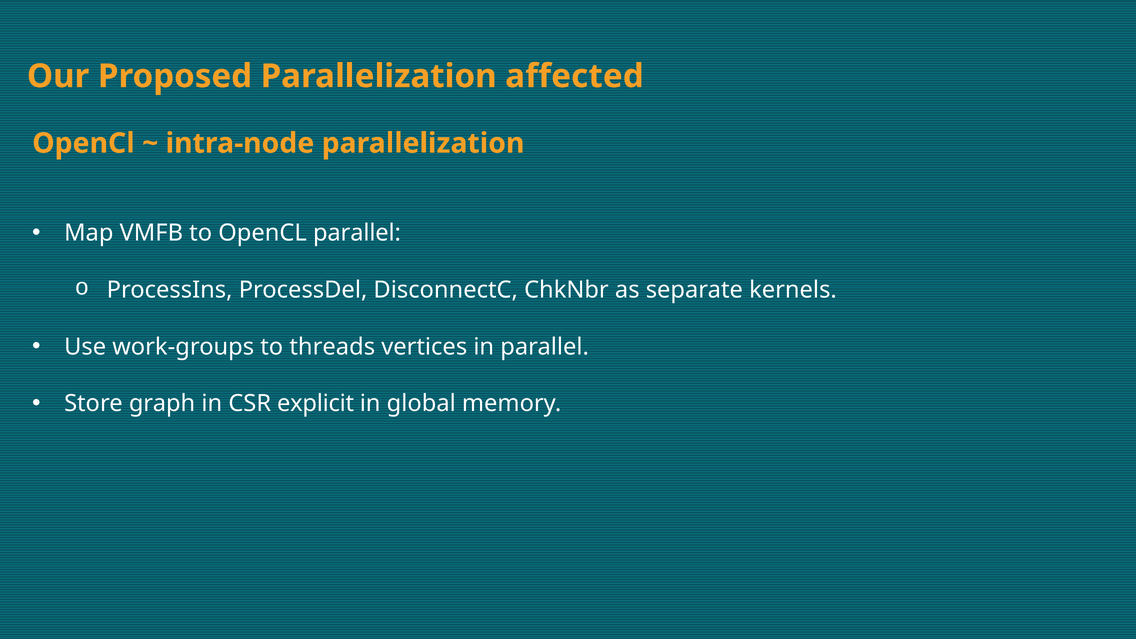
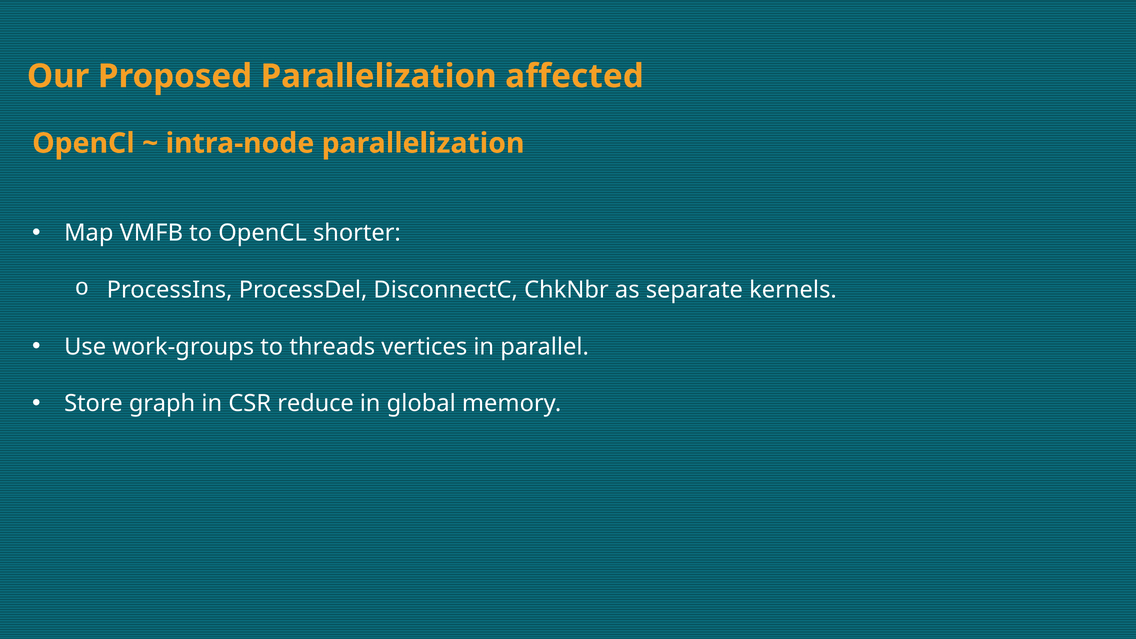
OpenCL parallel: parallel -> shorter (357, 233)
explicit: explicit -> reduce (316, 404)
